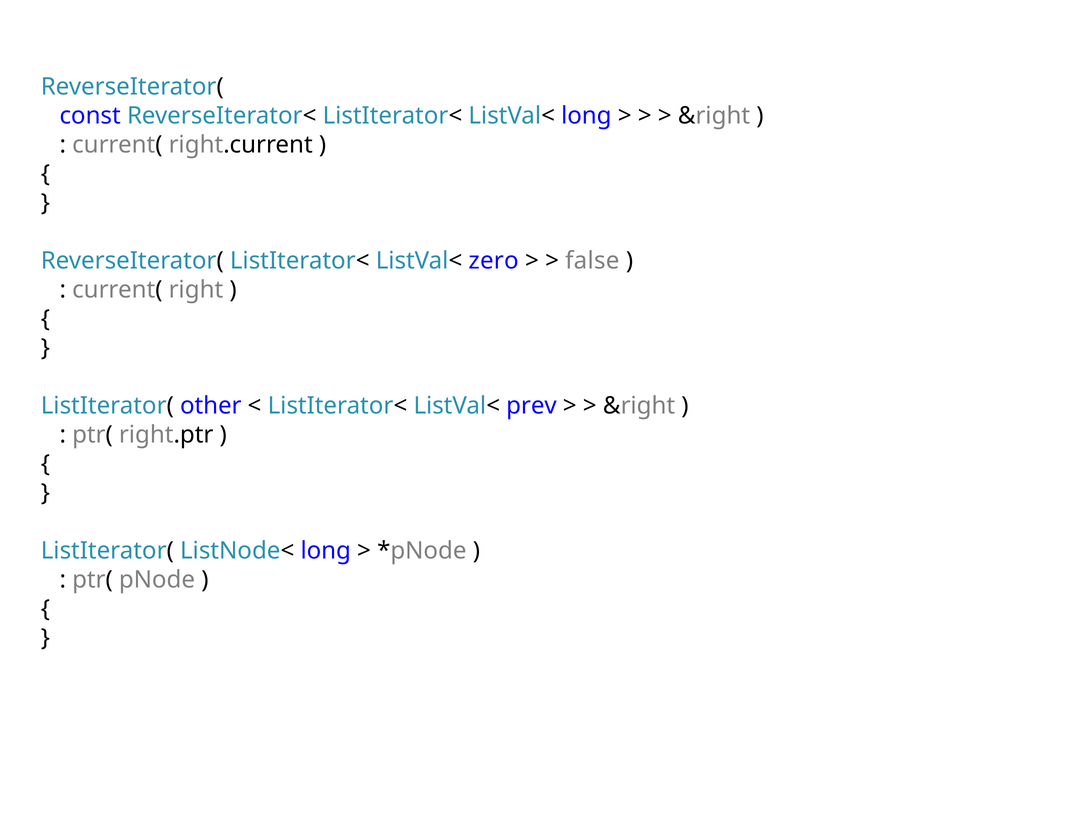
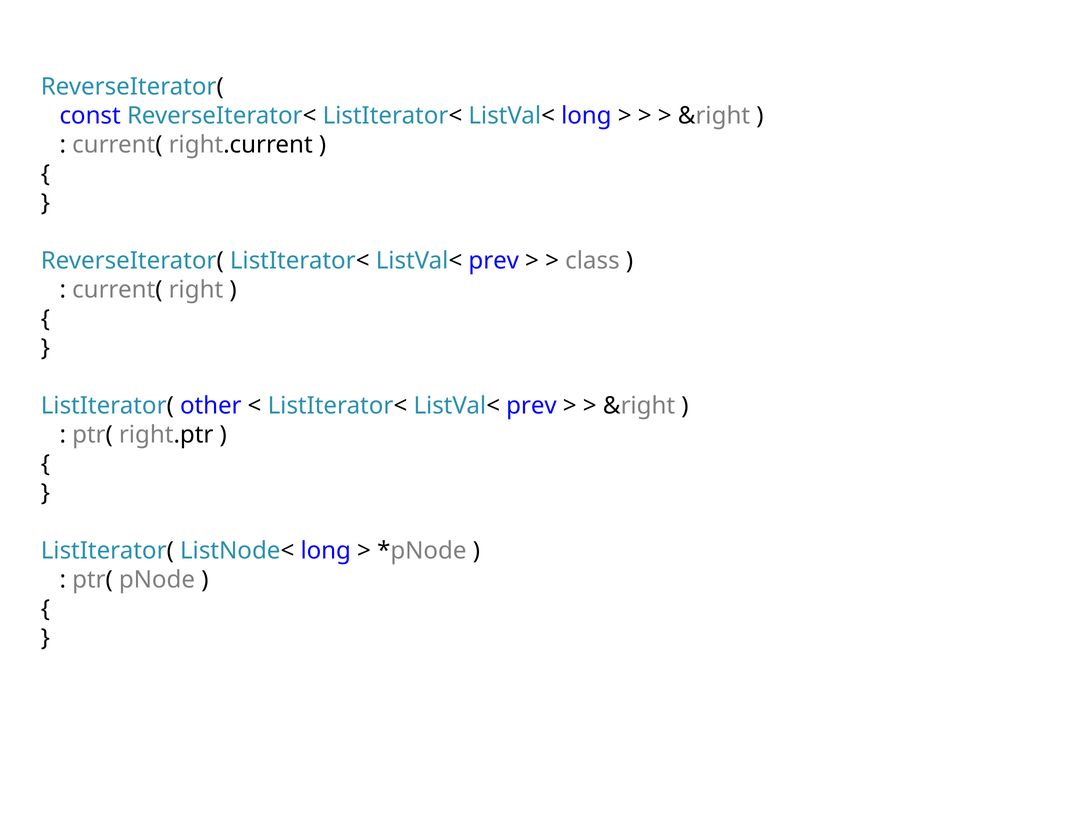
ReverseIterator( ListIterator< ListVal< zero: zero -> prev (494, 261)
false: false -> class (592, 261)
